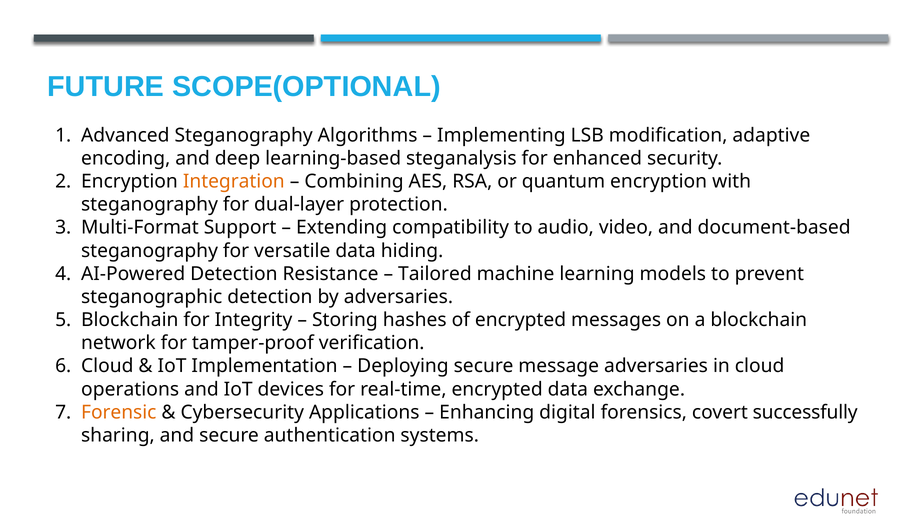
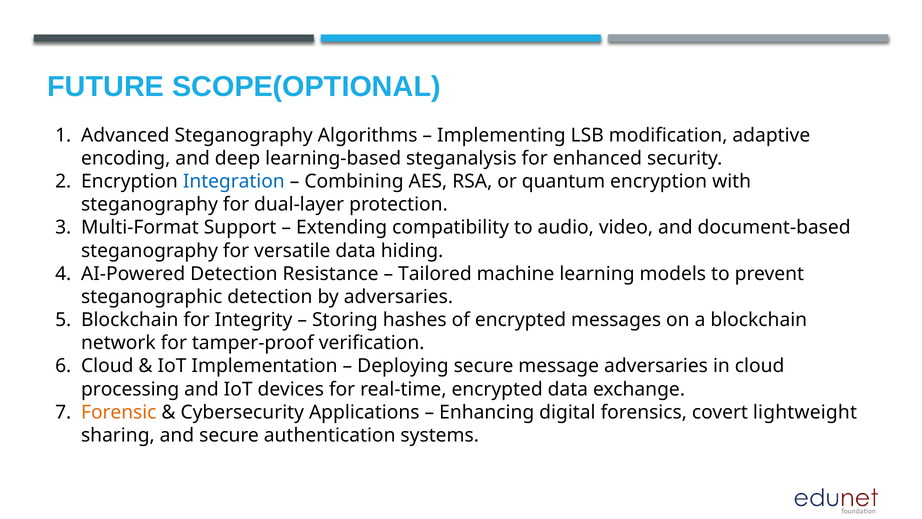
Integration colour: orange -> blue (234, 181)
operations: operations -> processing (130, 389)
successfully: successfully -> lightweight (805, 412)
